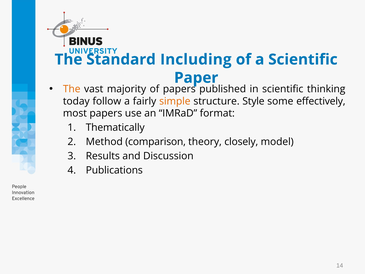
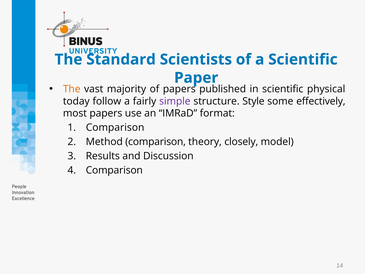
Including: Including -> Scientists (196, 59)
thinking: thinking -> physical (326, 89)
simple colour: orange -> purple (175, 101)
Thematically: Thematically -> Comparison (115, 127)
Publications: Publications -> Comparison (114, 170)
